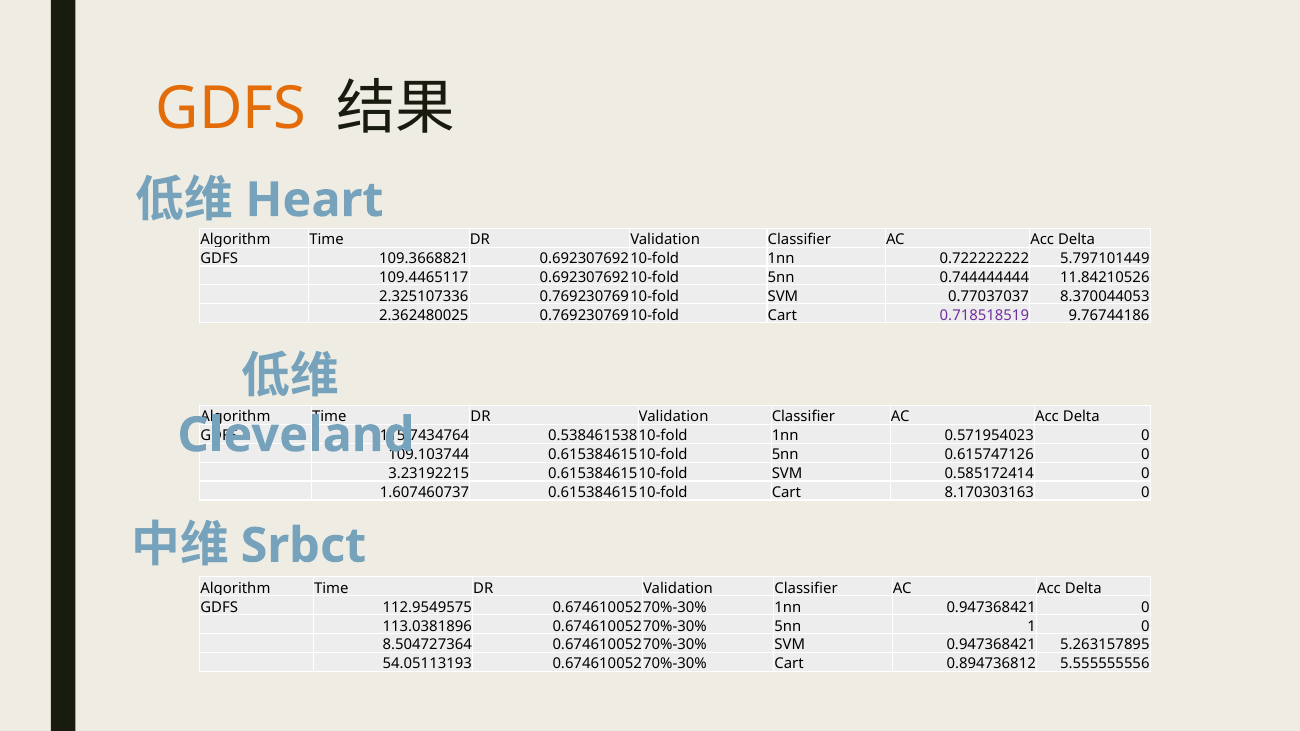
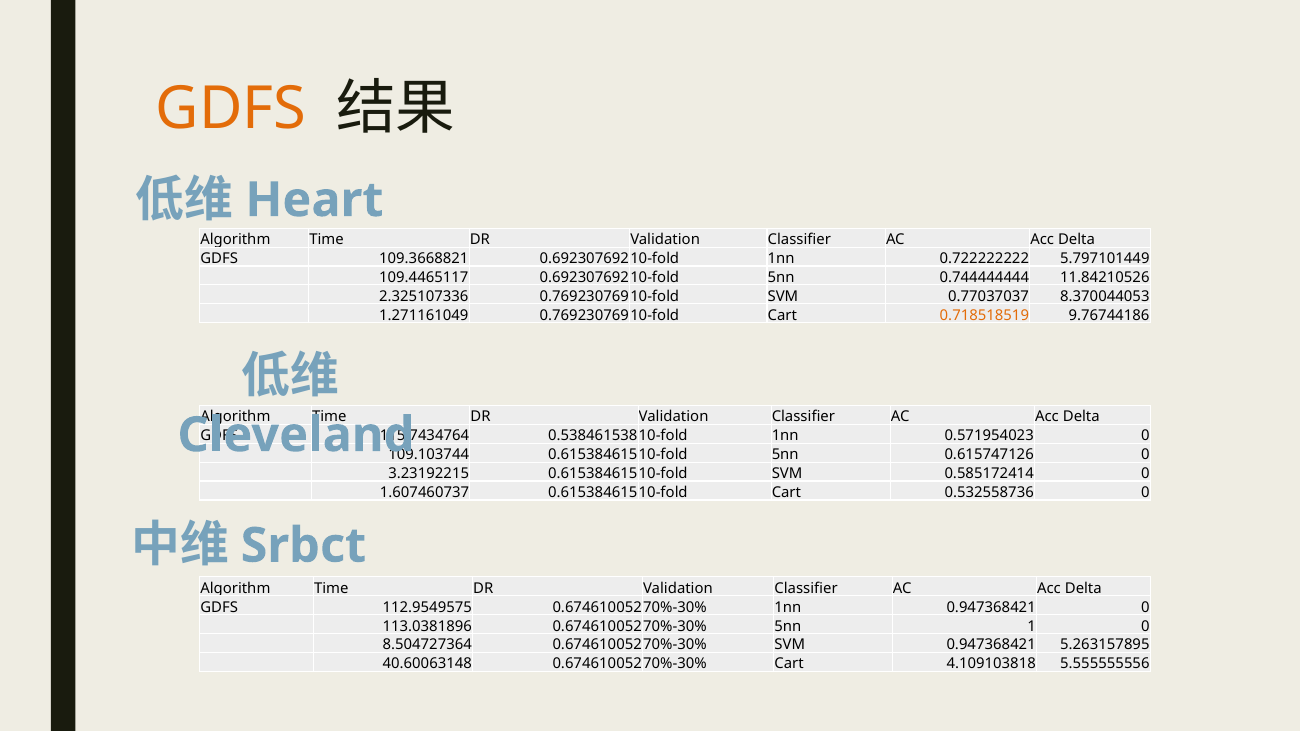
2.362480025: 2.362480025 -> 1.271161049 (424, 316)
0.718518519 colour: purple -> orange (984, 316)
8.170303163: 8.170303163 -> 0.532558736 (989, 493)
54.05113193: 54.05113193 -> 40.60063148 (427, 664)
0.894736812: 0.894736812 -> 4.109103818 (991, 664)
